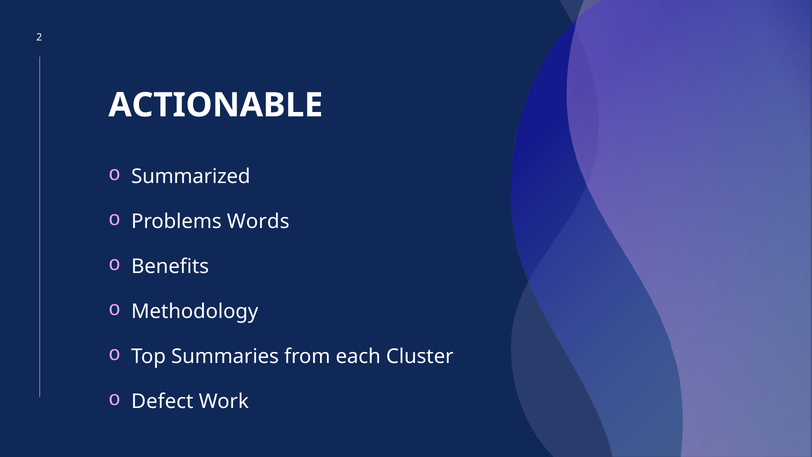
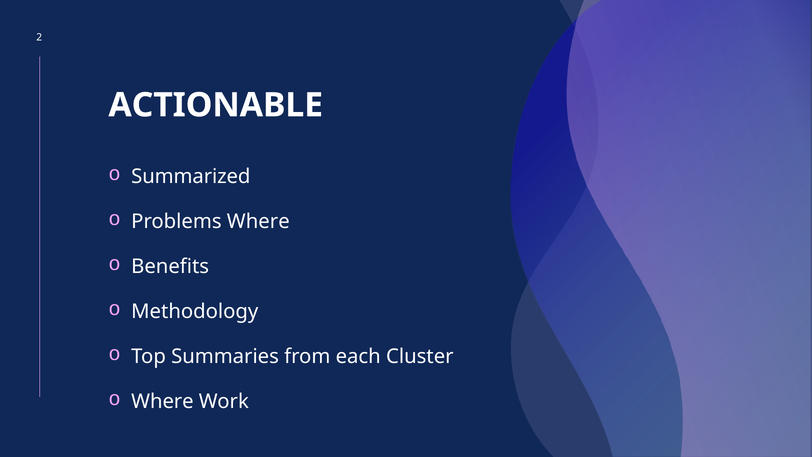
Problems Words: Words -> Where (258, 221)
Defect: Defect -> Where (162, 401)
